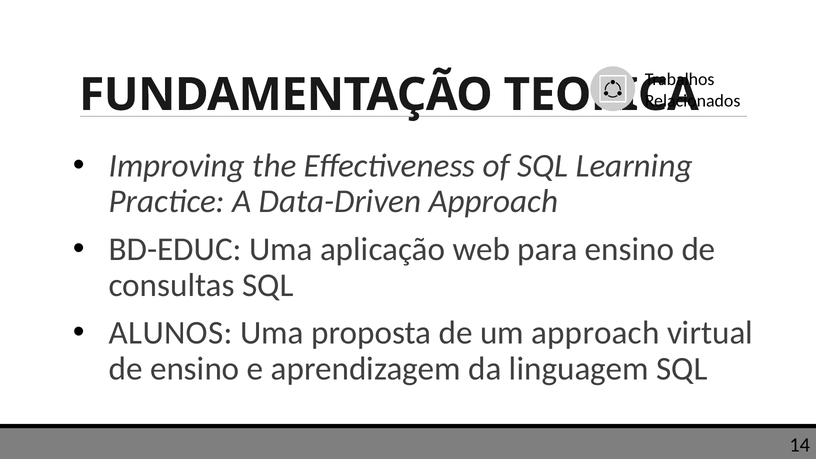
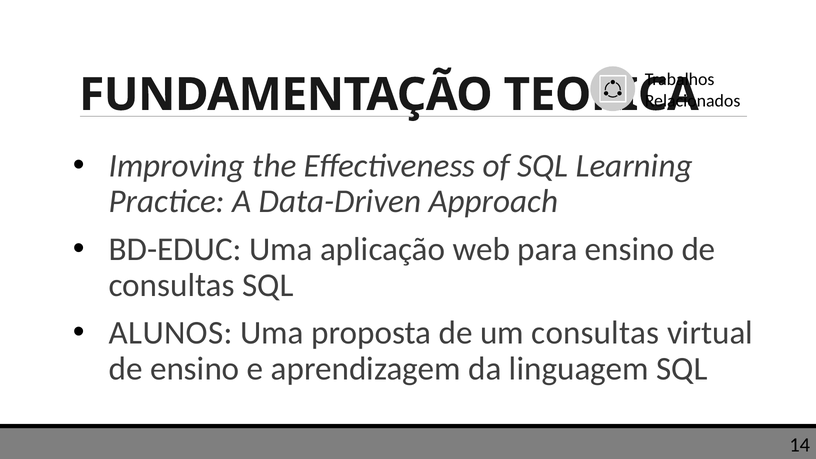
um approach: approach -> consultas (595, 333)
